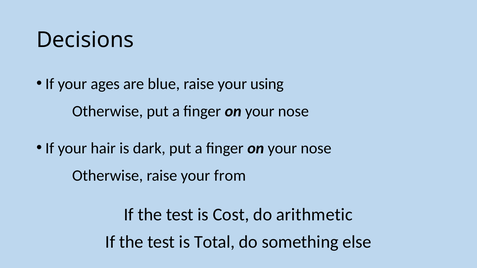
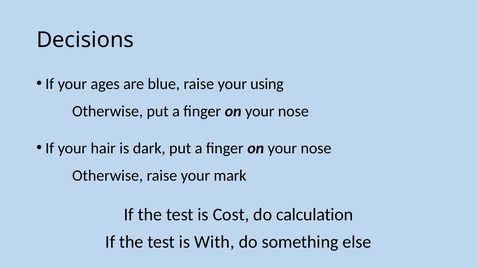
from: from -> mark (230, 176)
arithmetic: arithmetic -> calculation (315, 215)
Total: Total -> With (214, 242)
